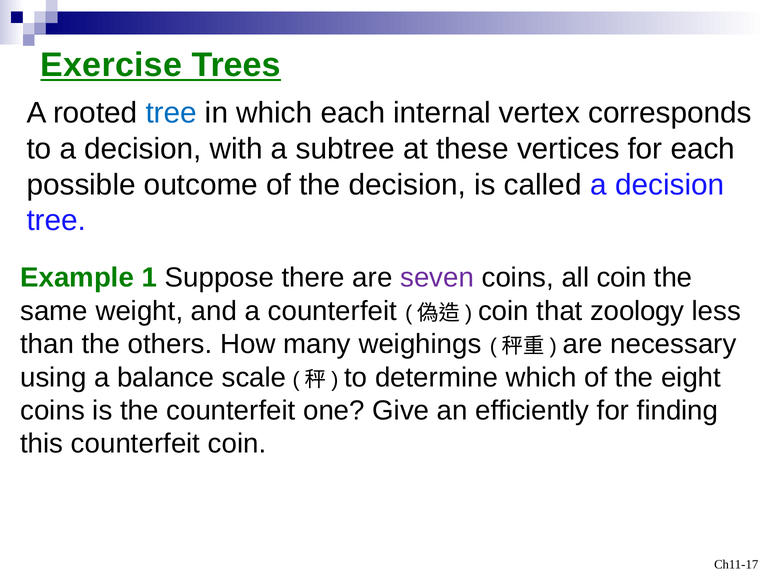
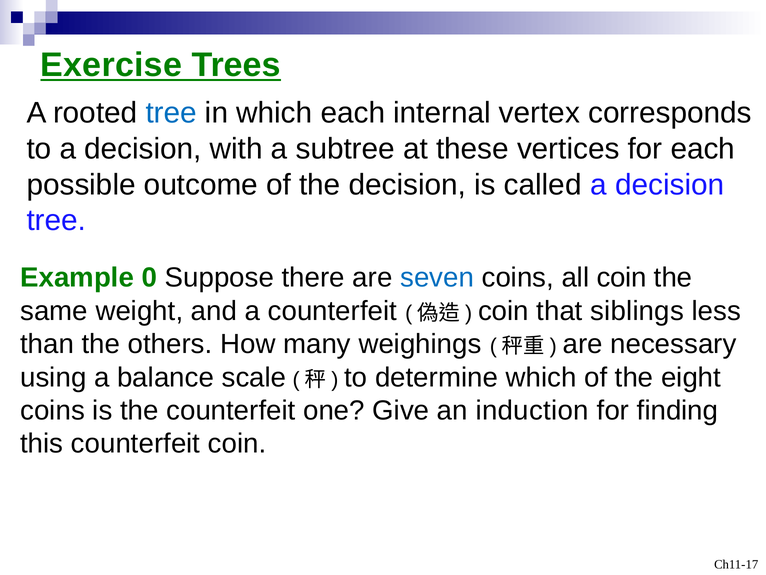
1: 1 -> 0 (149, 278)
seven colour: purple -> blue (437, 278)
zoology: zoology -> siblings (637, 311)
efficiently: efficiently -> induction (532, 410)
